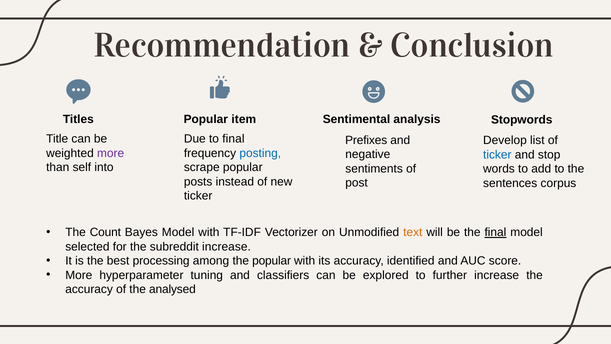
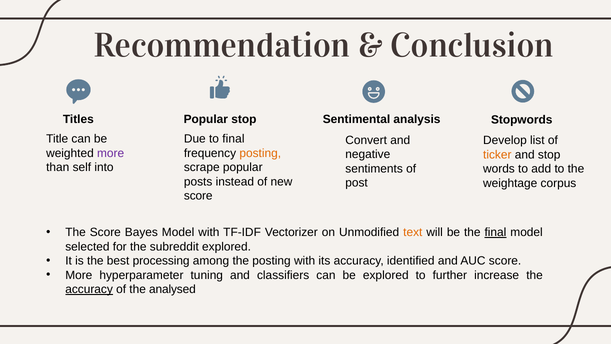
Popular item: item -> stop (244, 119)
Prefixes: Prefixes -> Convert (366, 140)
posting colour: blue -> orange (260, 153)
ticker colour: blue -> orange (497, 155)
sentences: sentences -> weightage (510, 183)
ticker: ticker -> score (198, 196)
The Count: Count -> Score (105, 232)
subreddit increase: increase -> explored (227, 246)
the popular: popular -> posting (272, 261)
accuracy underline: none -> present (89, 289)
